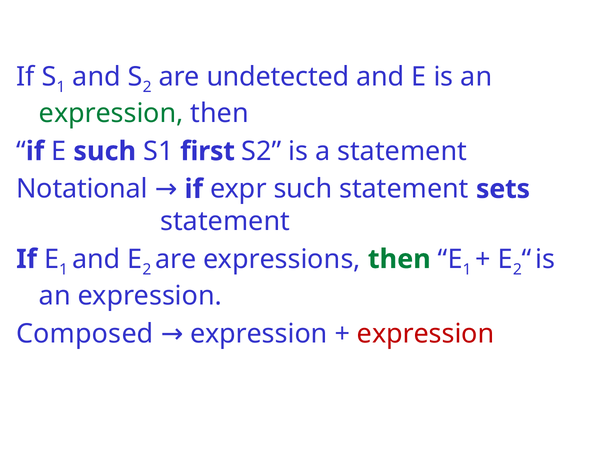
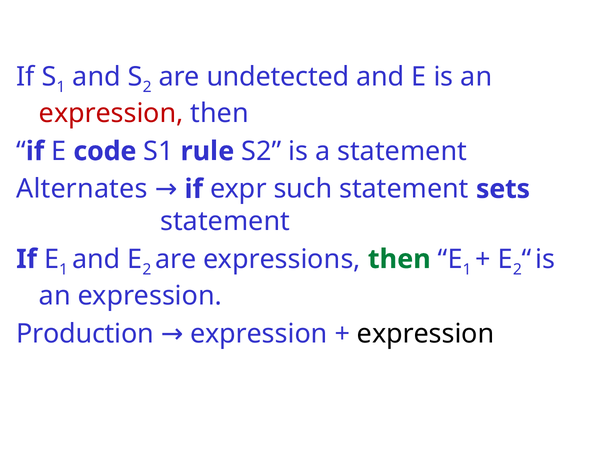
expression colour: green -> red (111, 114)
E such: such -> code (105, 151)
first: first -> rule (207, 151)
Notational: Notational -> Alternates (82, 189)
Composed: Composed -> Production (85, 334)
expression colour: red -> black (426, 334)
